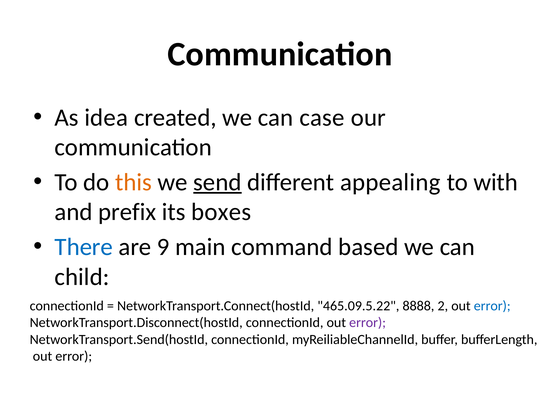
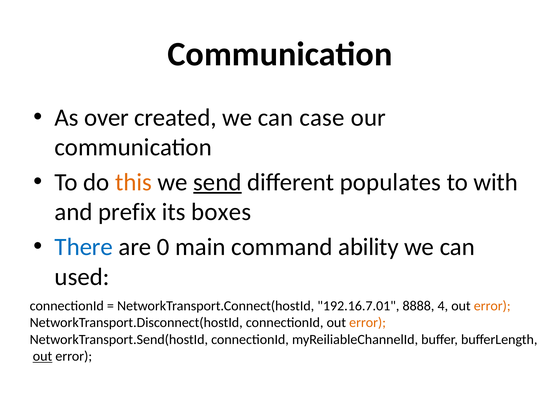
idea: idea -> over (106, 117)
appealing: appealing -> populates (390, 182)
9: 9 -> 0 (163, 247)
based: based -> ability (368, 247)
child: child -> used (82, 277)
465.09.5.22: 465.09.5.22 -> 192.16.7.01 (358, 306)
2: 2 -> 4 (443, 306)
error colour: blue -> orange (492, 306)
error colour: purple -> orange (368, 323)
out underline: none -> present (43, 356)
